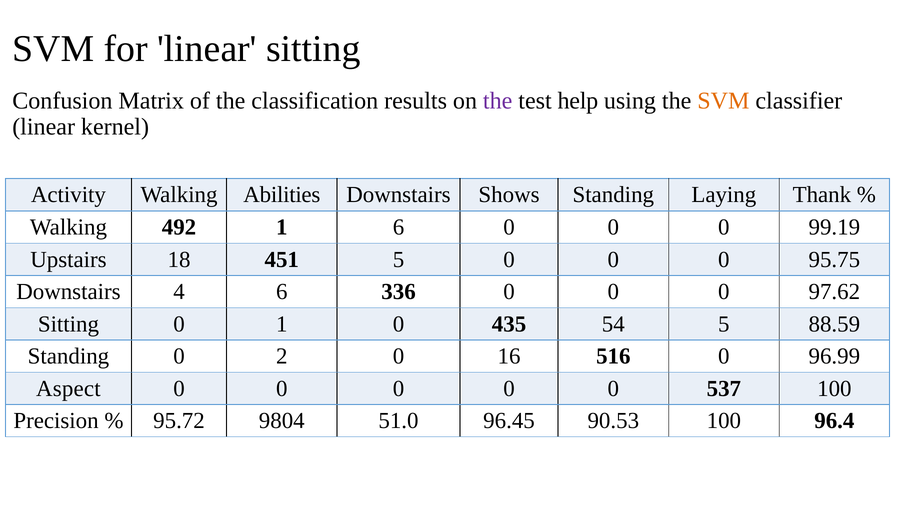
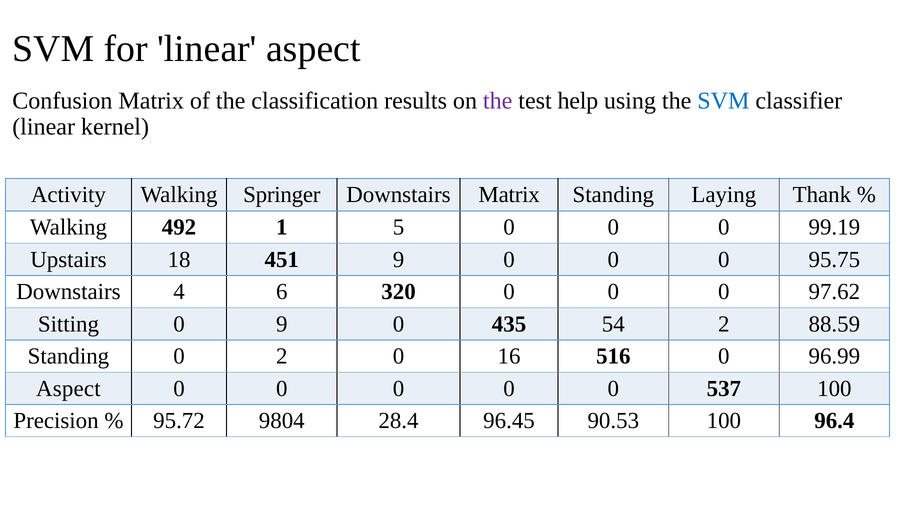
linear sitting: sitting -> aspect (313, 49)
SVM colour: orange -> blue (723, 101)
Abilities: Abilities -> Springer (282, 195)
Downstairs Shows: Shows -> Matrix (509, 195)
1 6: 6 -> 5 (399, 227)
451 5: 5 -> 9 (399, 259)
336: 336 -> 320 (399, 292)
0 1: 1 -> 9 (282, 324)
54 5: 5 -> 2 (724, 324)
51.0: 51.0 -> 28.4 (399, 421)
